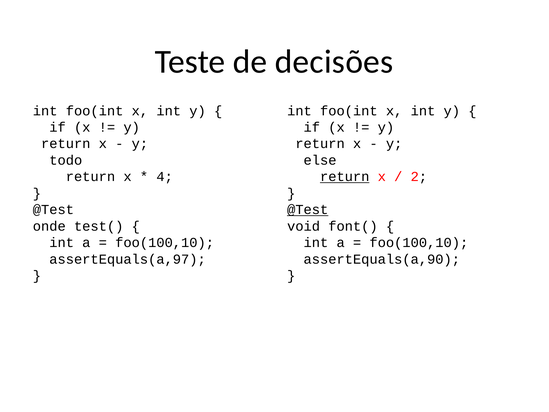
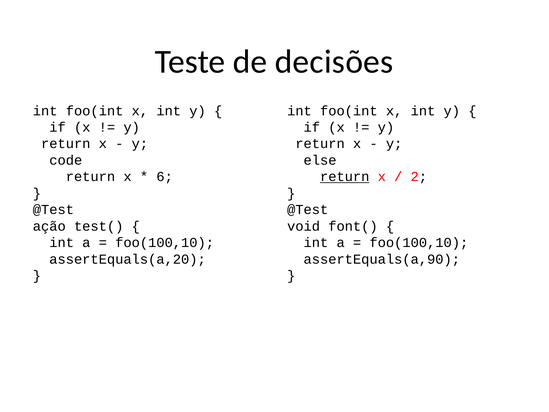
todo: todo -> code (66, 160)
4: 4 -> 6 (165, 177)
@Test underline: present -> none (308, 210)
onde: onde -> ação (49, 226)
assertEquals(a,97: assertEquals(a,97 -> assertEquals(a,20 (128, 259)
